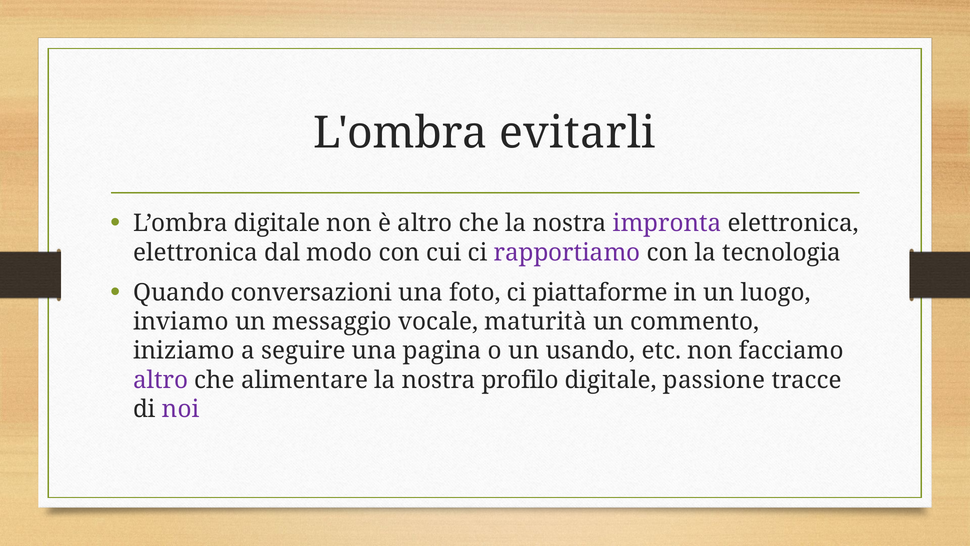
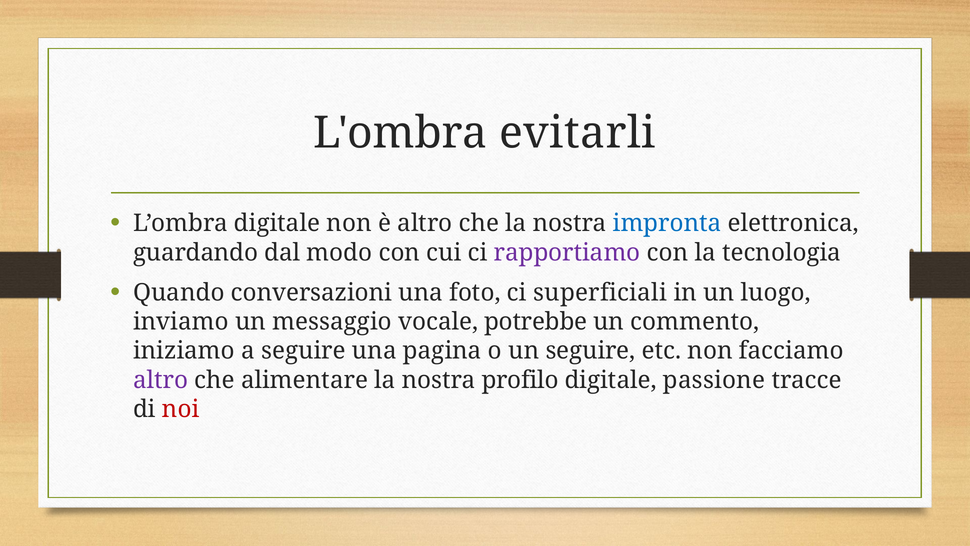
impronta colour: purple -> blue (667, 223)
elettronica: elettronica -> guardando (196, 252)
piattaforme: piattaforme -> superficiali (600, 292)
maturità: maturità -> potrebbe (536, 322)
un usando: usando -> seguire (591, 351)
noi colour: purple -> red (181, 409)
